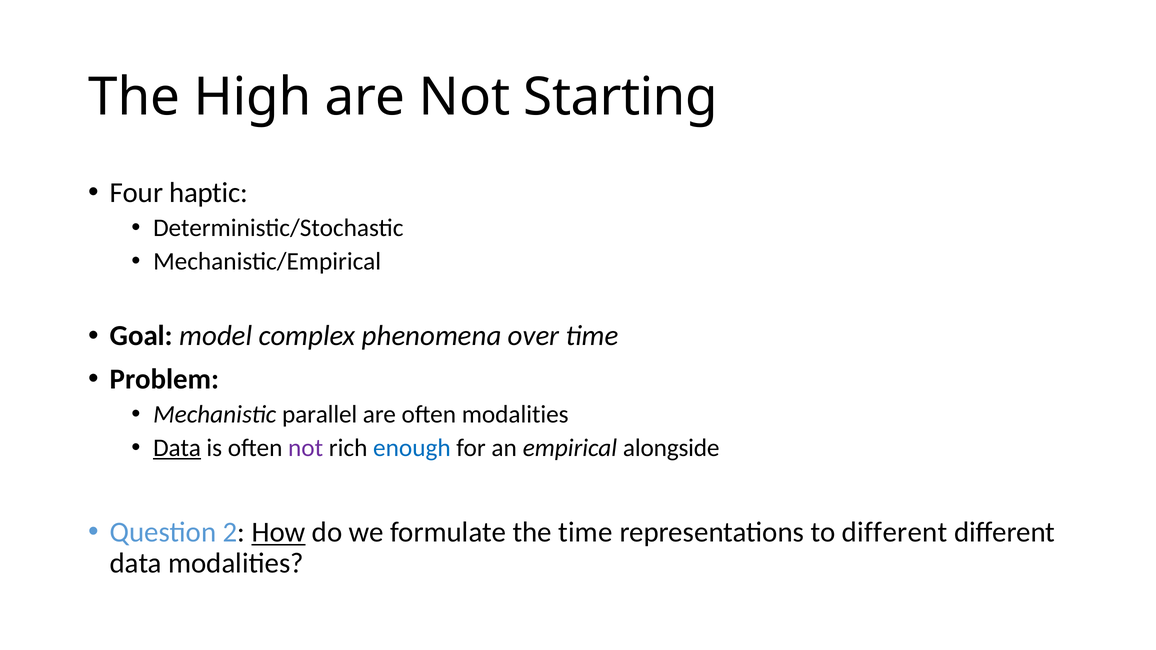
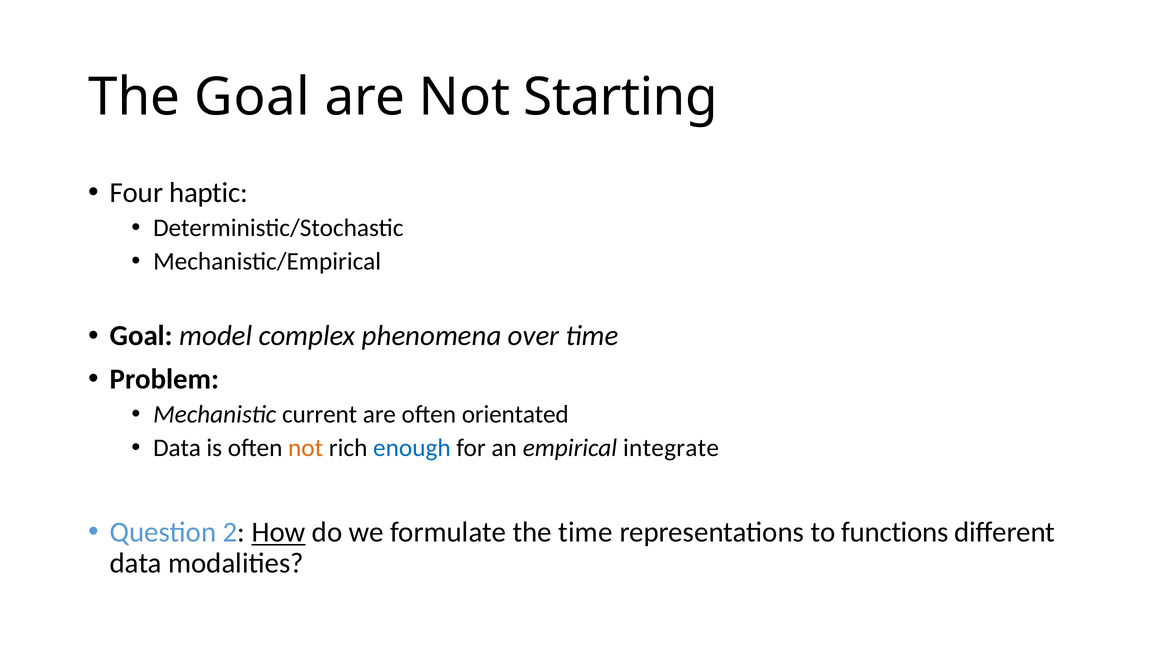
The High: High -> Goal (252, 97)
parallel: parallel -> current (320, 415)
often modalities: modalities -> orientated (515, 415)
Data underline: present -> none (177, 448)
not colour: purple -> orange (306, 448)
alongside: alongside -> integrate (671, 448)
to different: different -> functions (895, 532)
